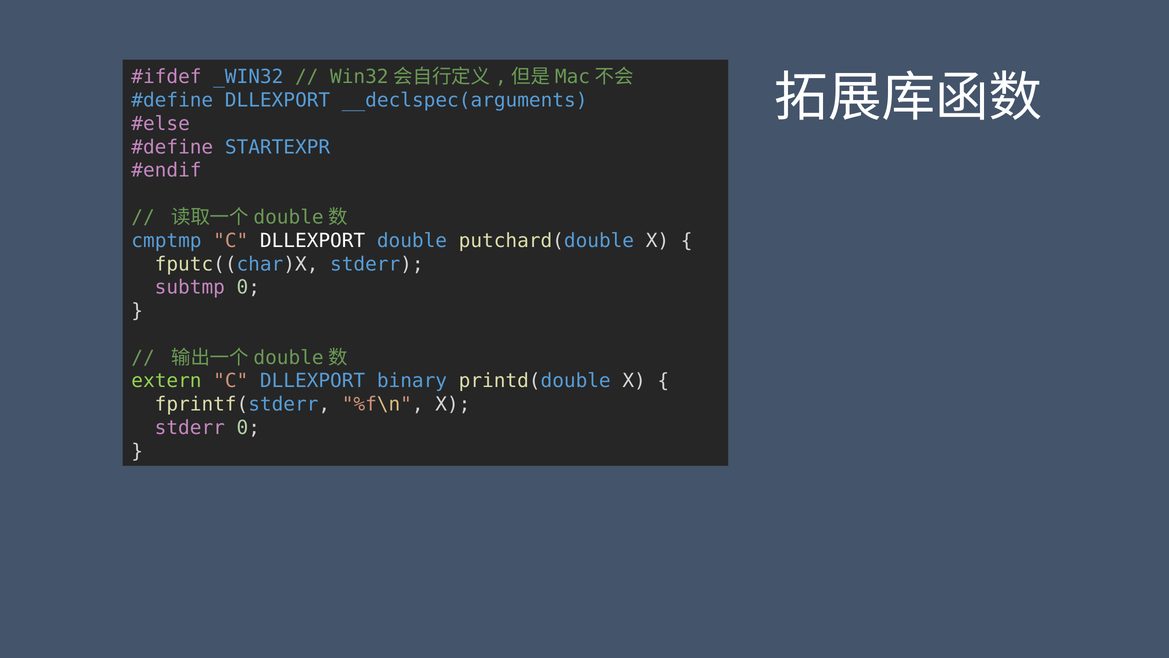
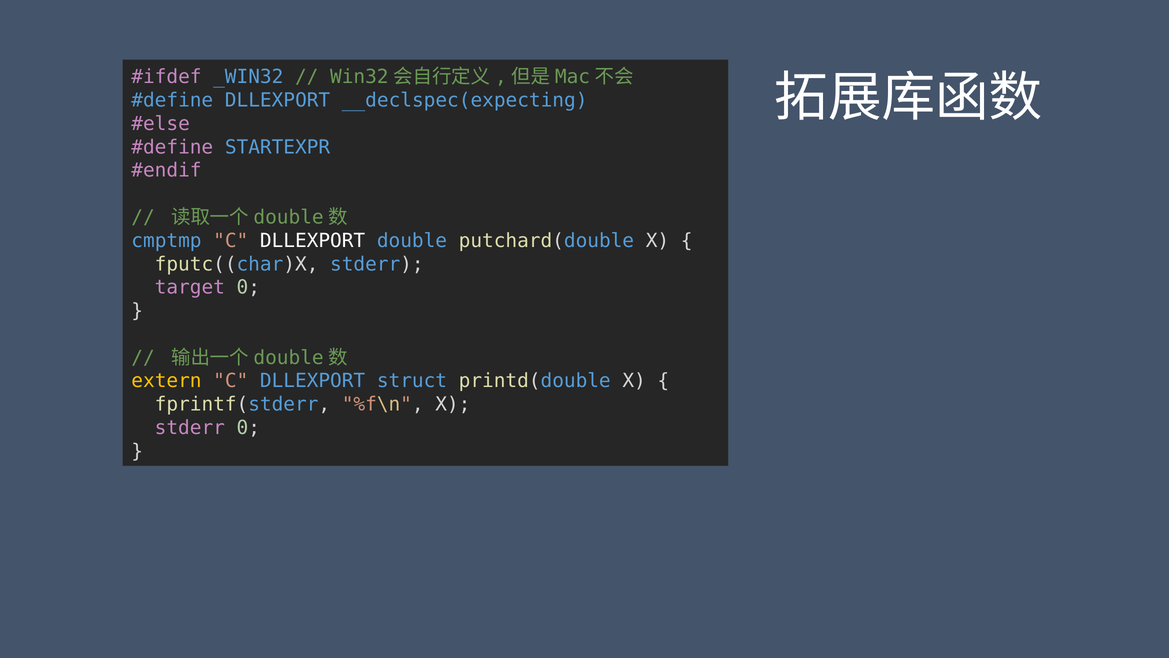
__declspec(arguments: __declspec(arguments -> __declspec(expecting (465, 100)
subtmp: subtmp -> target (190, 287)
extern colour: light green -> yellow (166, 381)
binary: binary -> struct (412, 381)
